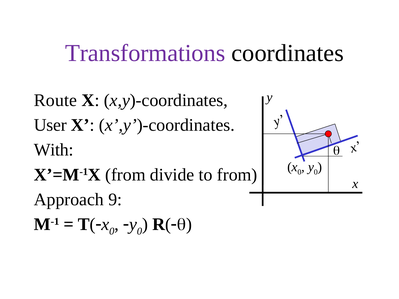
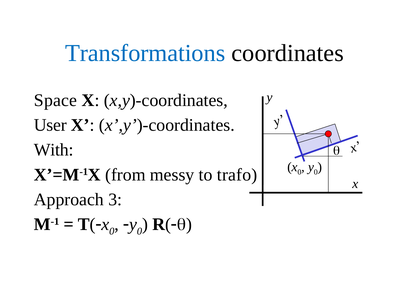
Transformations colour: purple -> blue (145, 53)
Route: Route -> Space (55, 100)
divide: divide -> messy (172, 175)
to from: from -> trafo (237, 175)
9: 9 -> 3 (115, 200)
